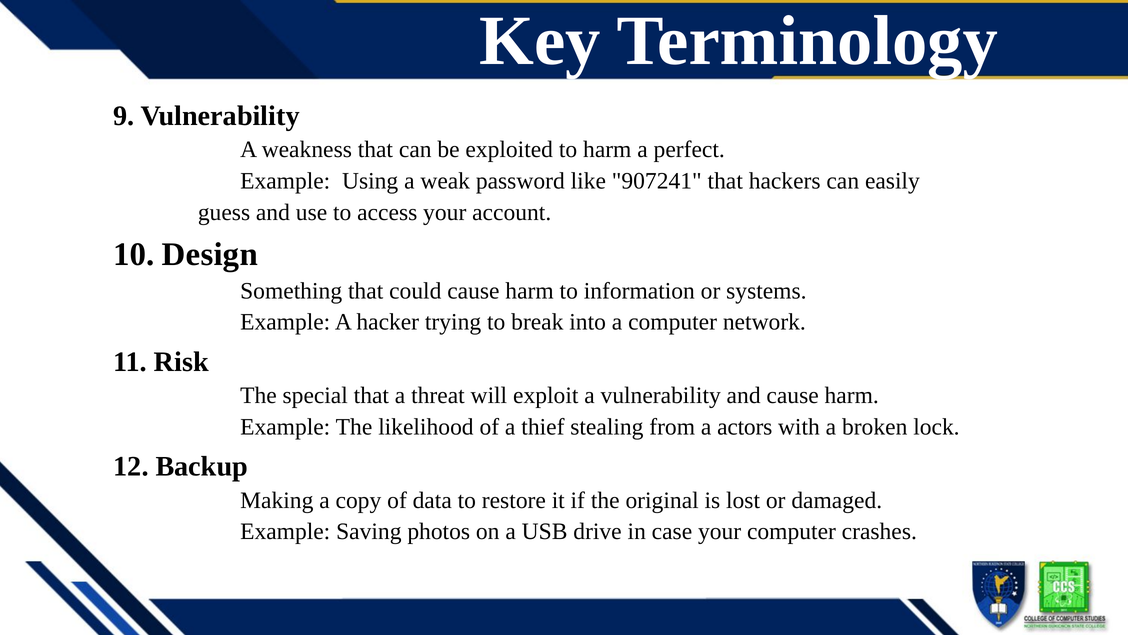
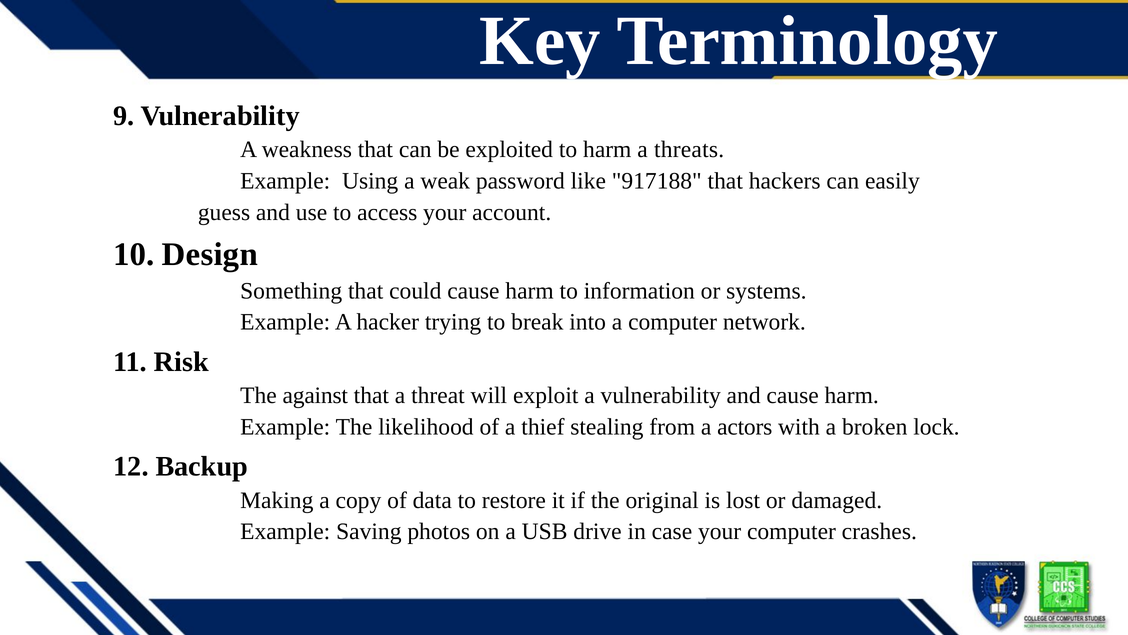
perfect: perfect -> threats (689, 150)
907241: 907241 -> 917188 (657, 181)
special: special -> against (315, 395)
